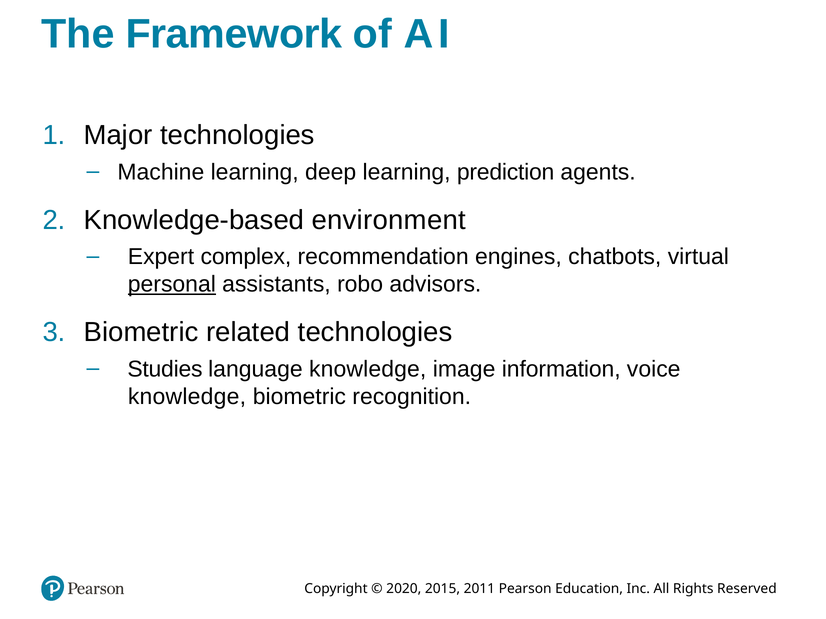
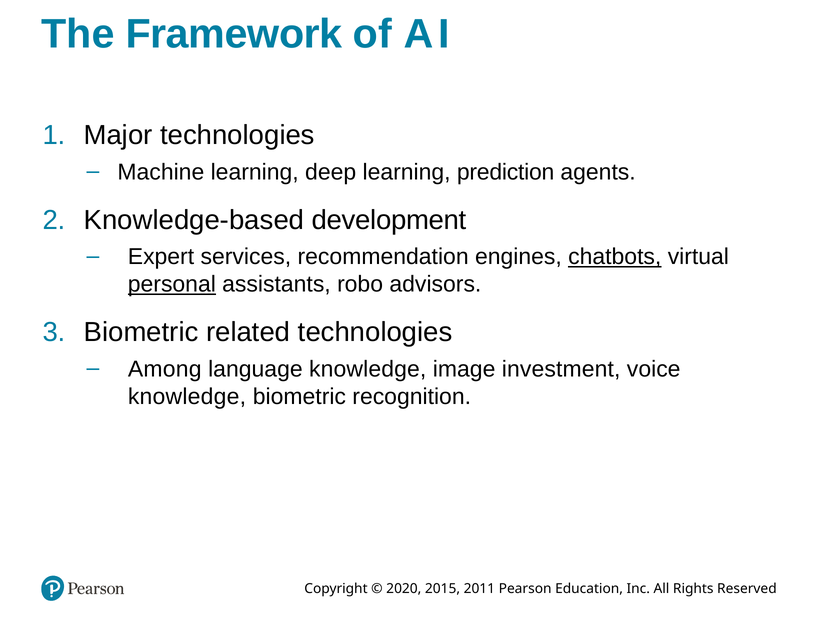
environment: environment -> development (389, 220)
complex: complex -> services (246, 257)
chatbots underline: none -> present (615, 257)
Studies: Studies -> Among (165, 369)
information: information -> investment (561, 369)
